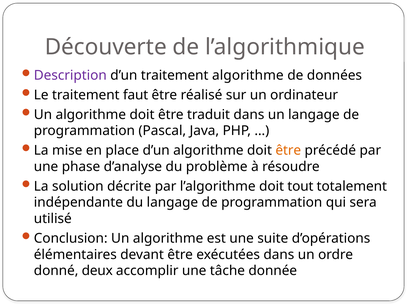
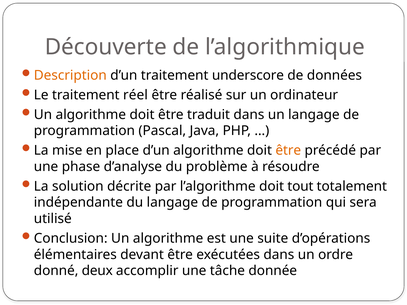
Description colour: purple -> orange (70, 76)
traitement algorithme: algorithme -> underscore (248, 76)
faut: faut -> réel (135, 95)
